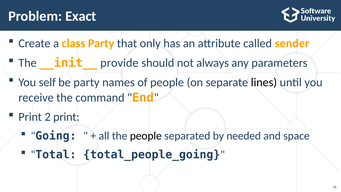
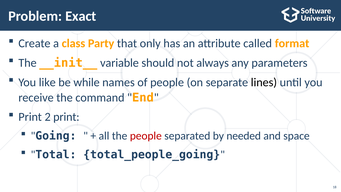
sender: sender -> format (292, 43)
provide: provide -> variable (119, 63)
self: self -> like (47, 82)
be party: party -> while (87, 82)
people colour: black -> red (146, 136)
